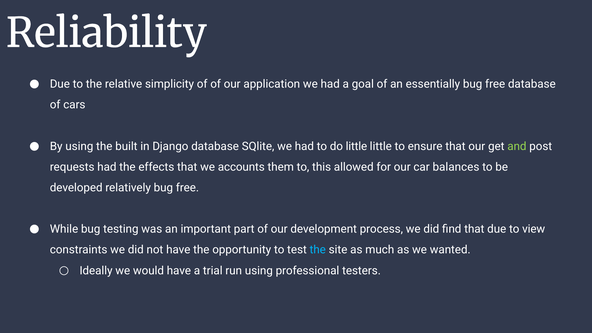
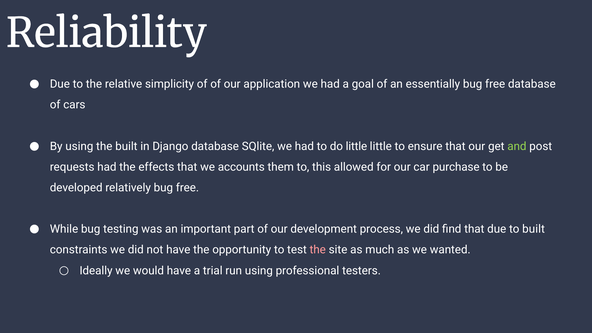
balances: balances -> purchase (456, 167)
to view: view -> built (534, 229)
the colour: light blue -> pink (318, 250)
